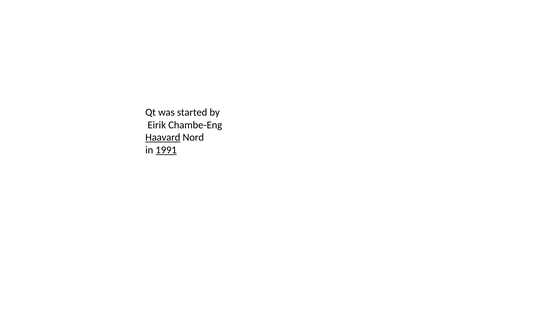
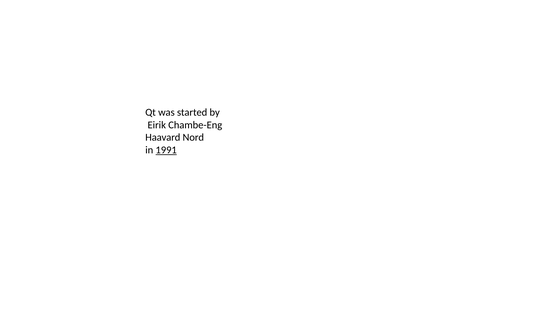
Haavard underline: present -> none (163, 137)
